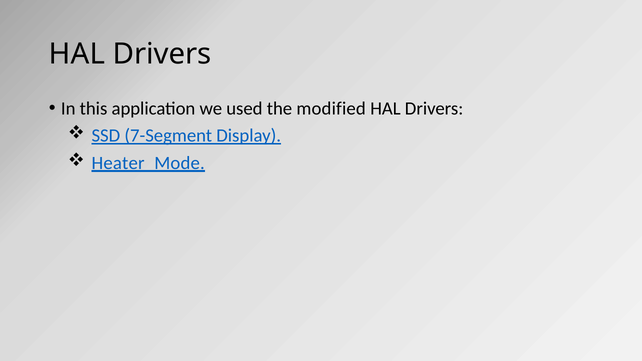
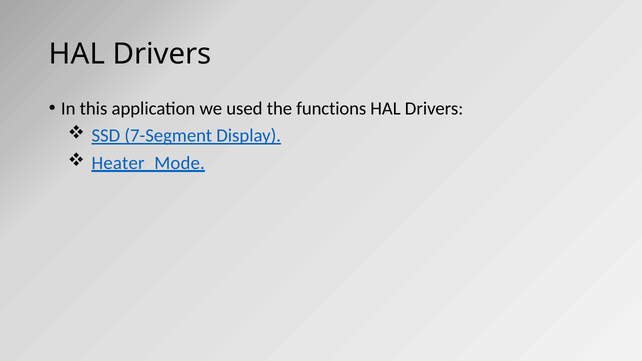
modified: modified -> functions (331, 109)
